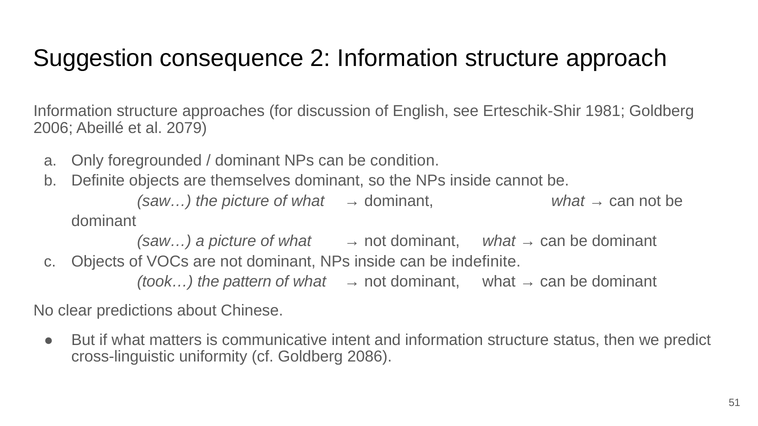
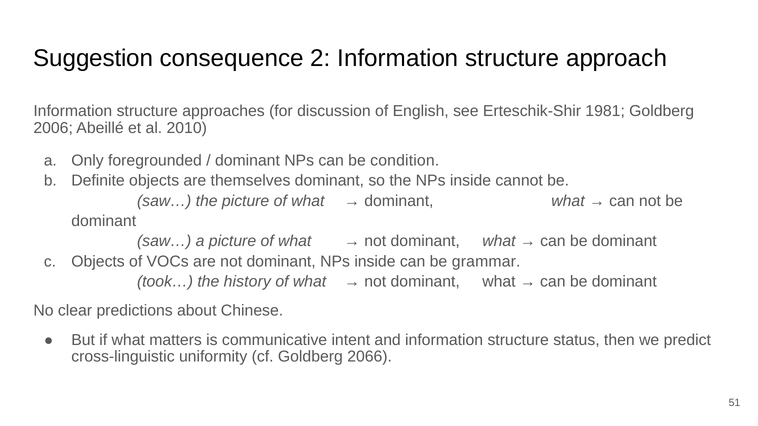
2079: 2079 -> 2010 (187, 128)
indefinite: indefinite -> grammar (486, 262)
pattern: pattern -> history (247, 282)
2086: 2086 -> 2066 (370, 357)
